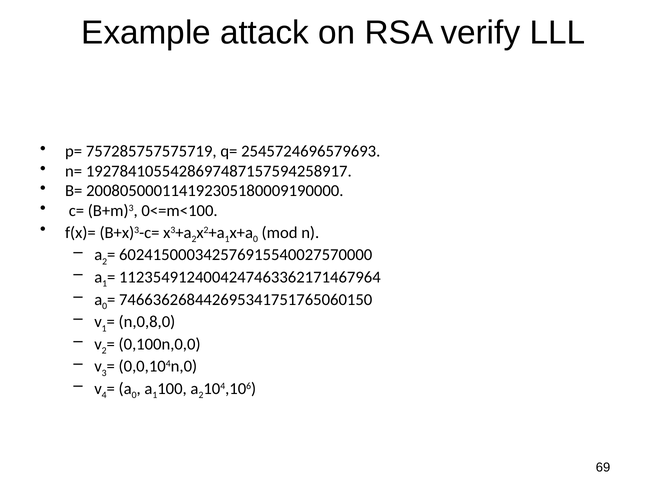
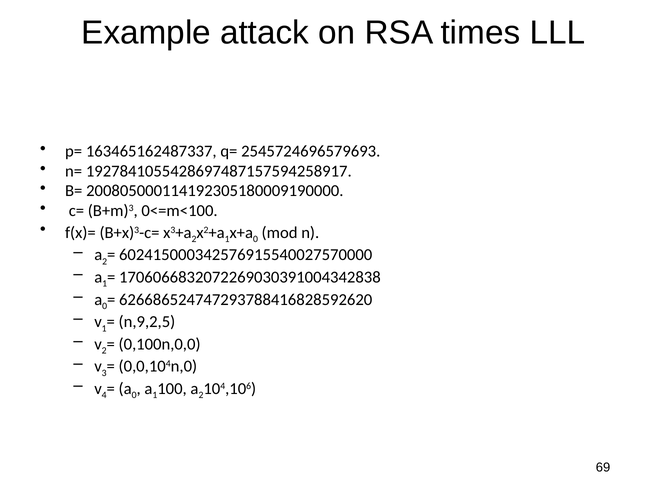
verify: verify -> times (480, 33)
757285757575719: 757285757575719 -> 163465162487337 (151, 151)
1123549124004247463362171467964: 1123549124004247463362171467964 -> 1706066832072269030391004342838 (250, 277)
746636268442695341751765060150: 746636268442695341751765060150 -> 626686524747293788416828592620 (246, 300)
n,0,8,0: n,0,8,0 -> n,9,2,5 (147, 322)
